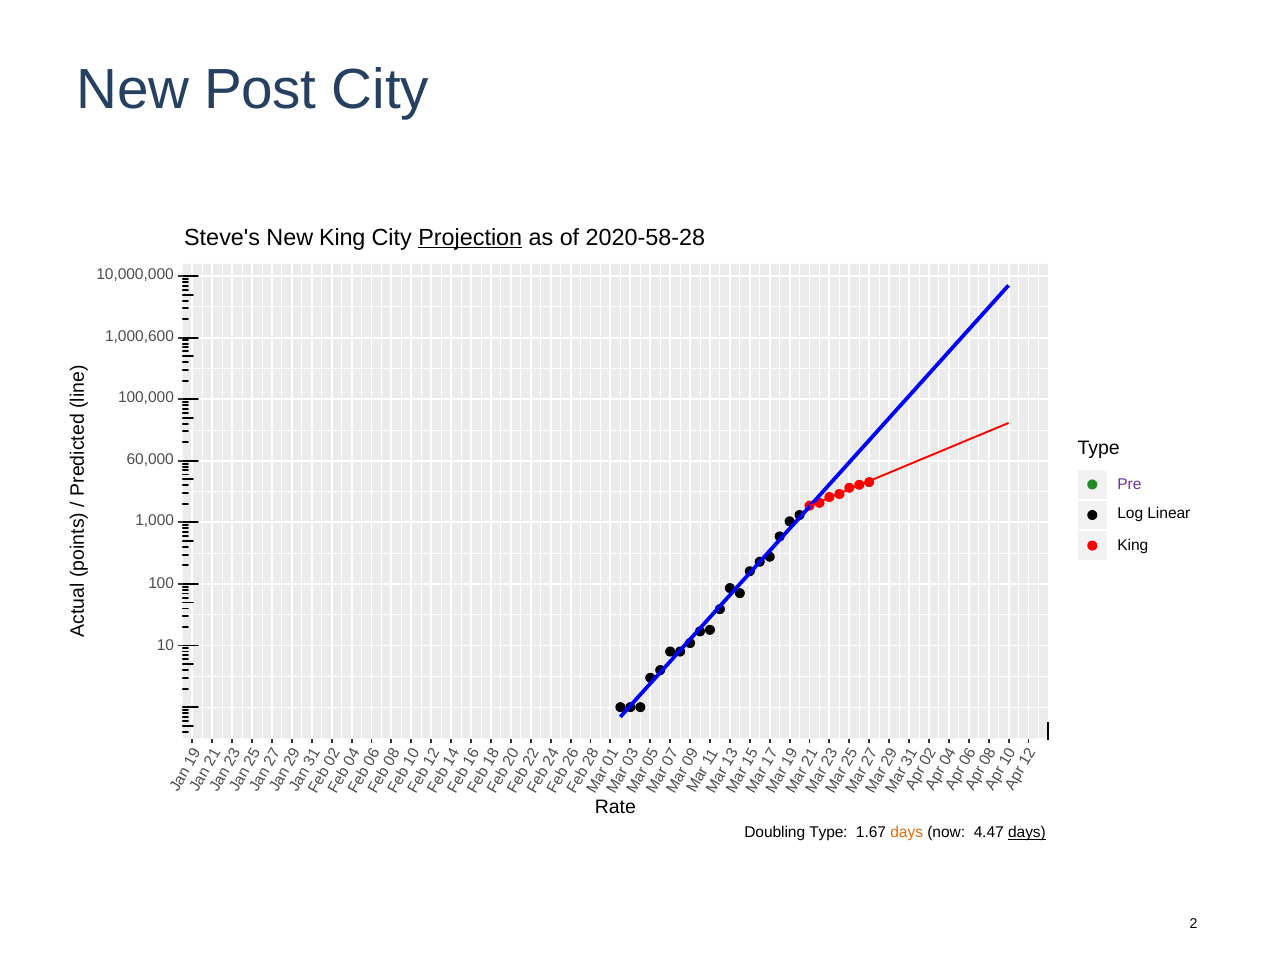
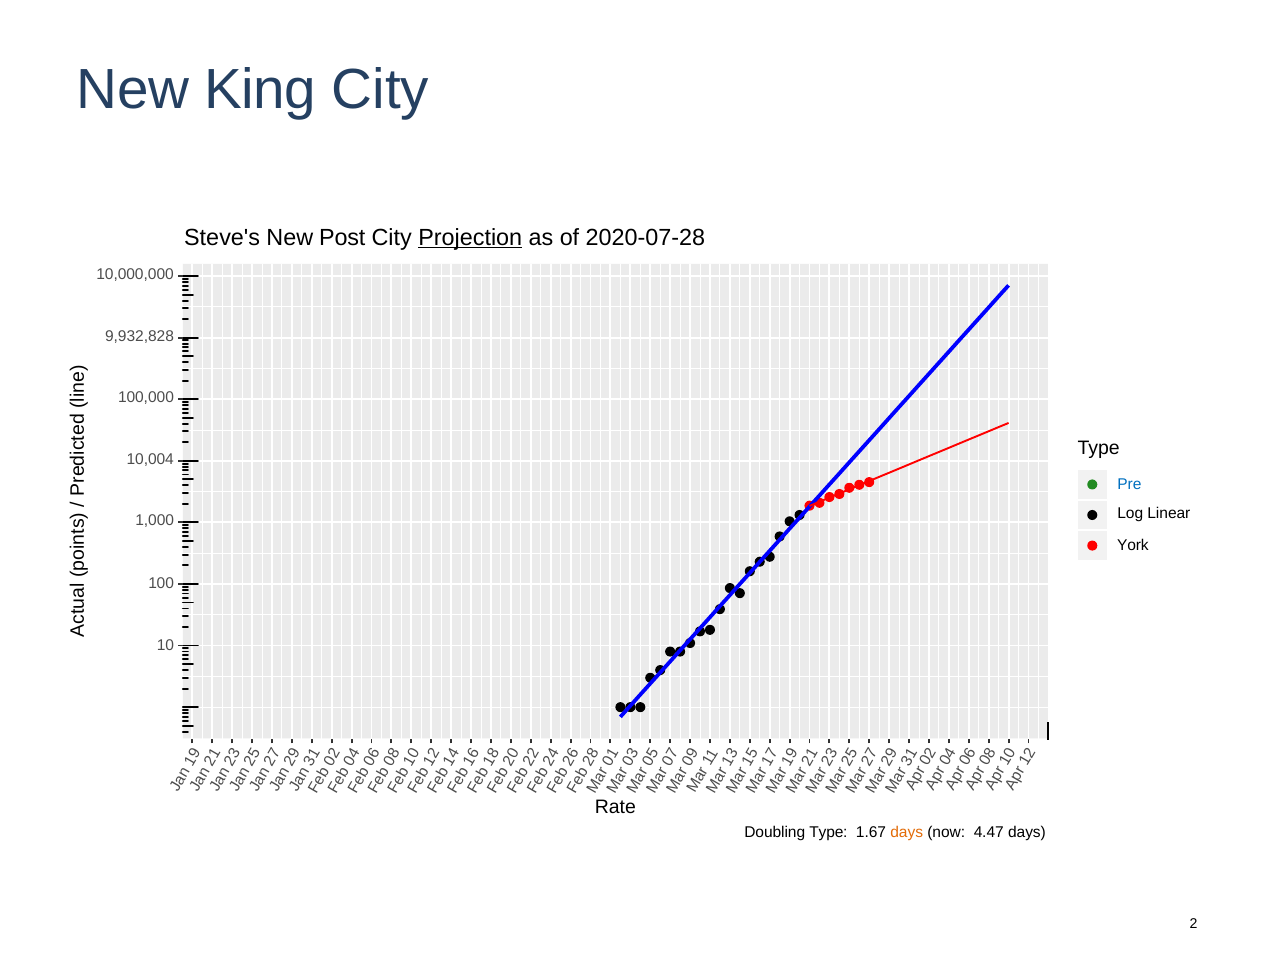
Post: Post -> King (260, 90)
New King: King -> Post (342, 238)
2020-58-28: 2020-58-28 -> 2020-07-28 (645, 238)
1,000,600: 1,000,600 -> 9,932,828 (140, 336)
60,000: 60,000 -> 10,004 (150, 459)
Pre colour: purple -> blue (1129, 484)
King: King -> York (1133, 545)
days underline: present -> none (1027, 833)
